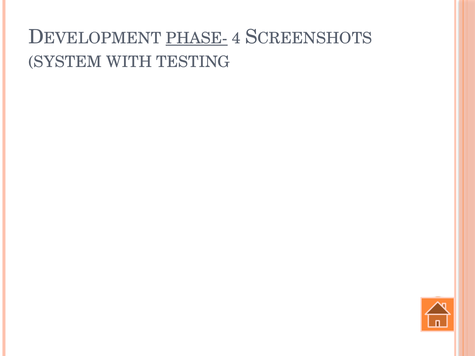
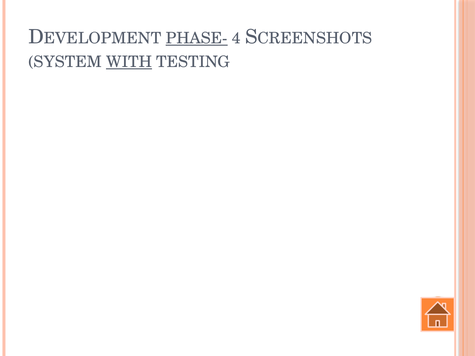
WITH underline: none -> present (129, 62)
